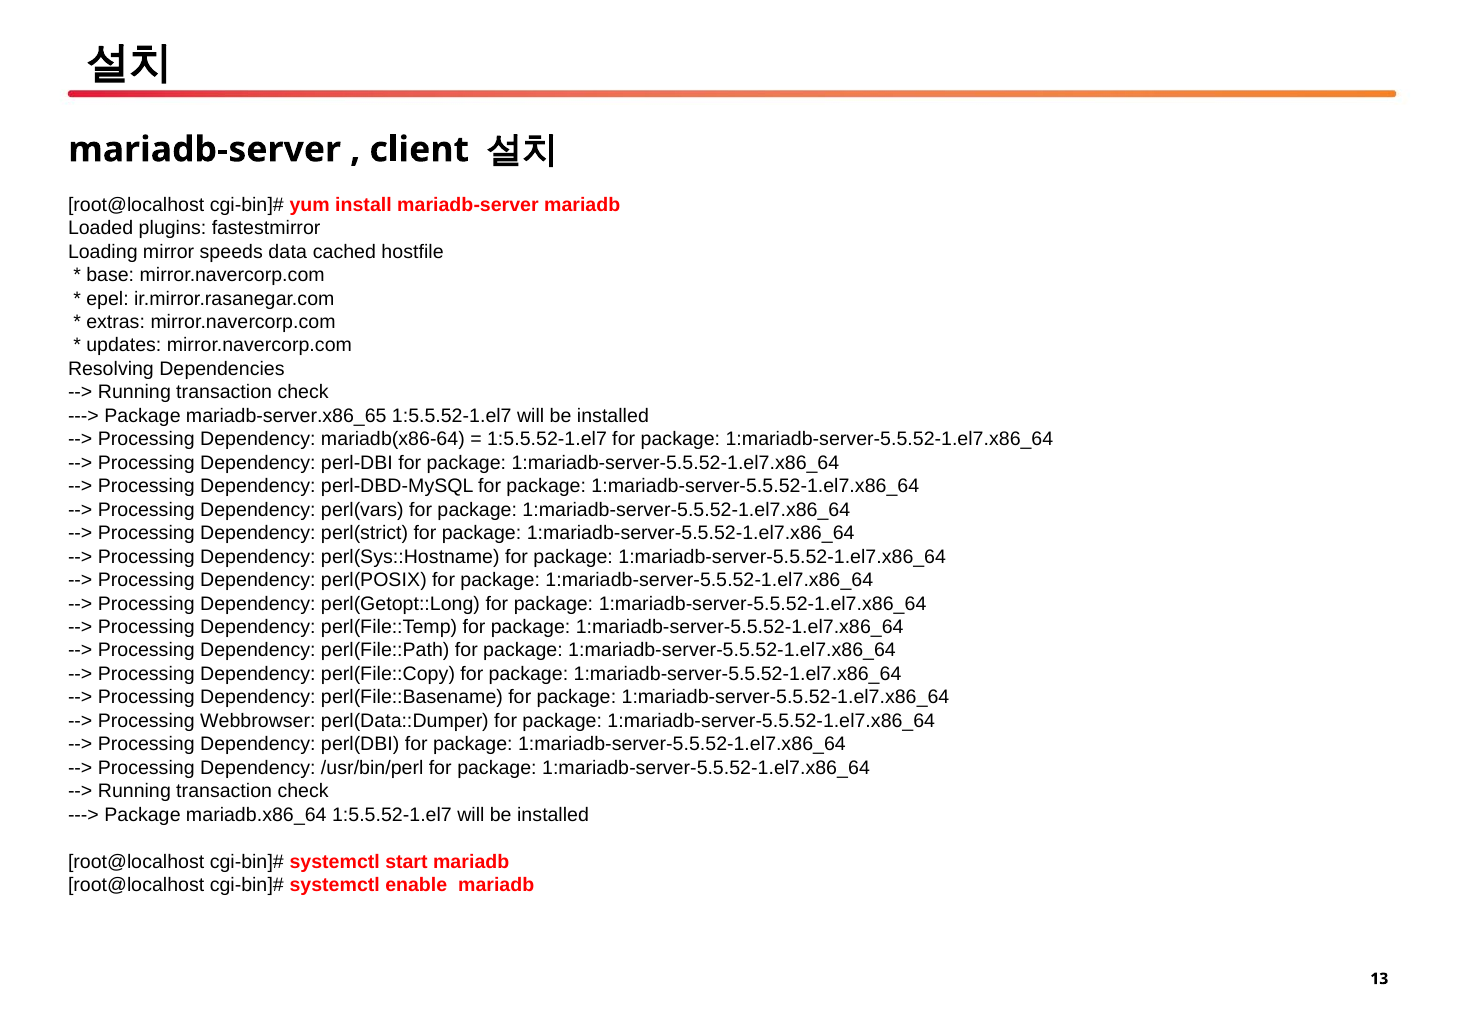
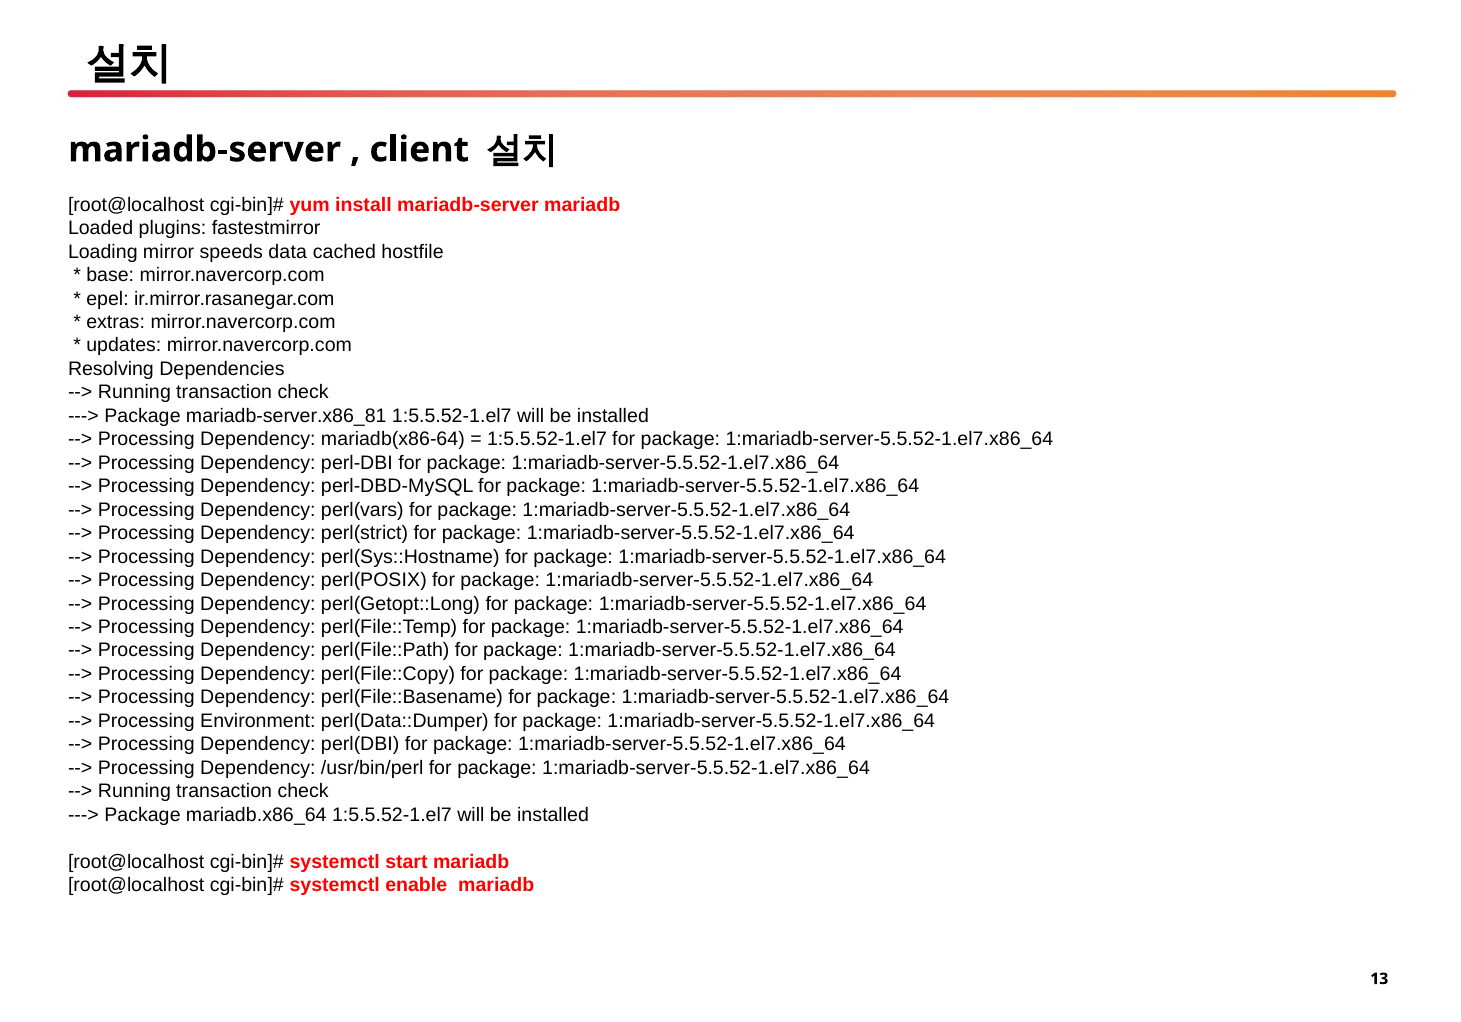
mariadb-server.x86_65: mariadb-server.x86_65 -> mariadb-server.x86_81 (286, 416)
Webbrowser: Webbrowser -> Environment (258, 721)
